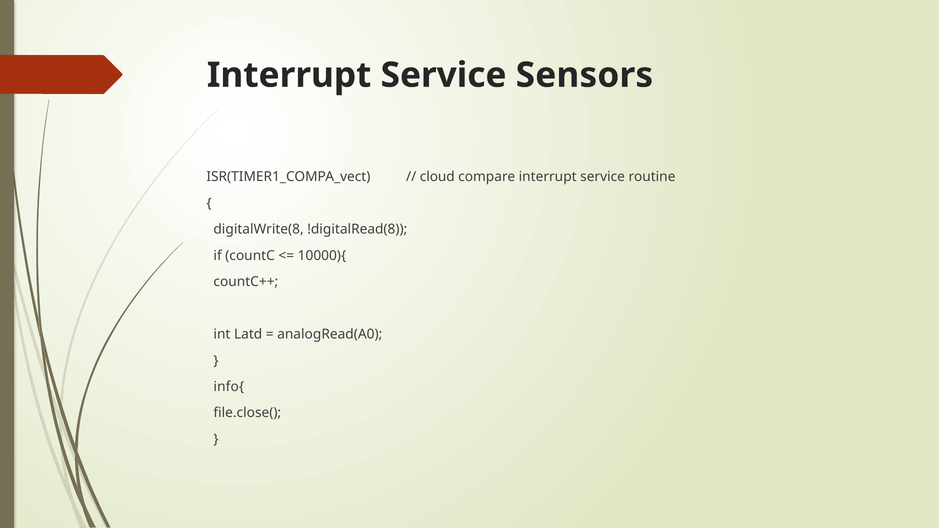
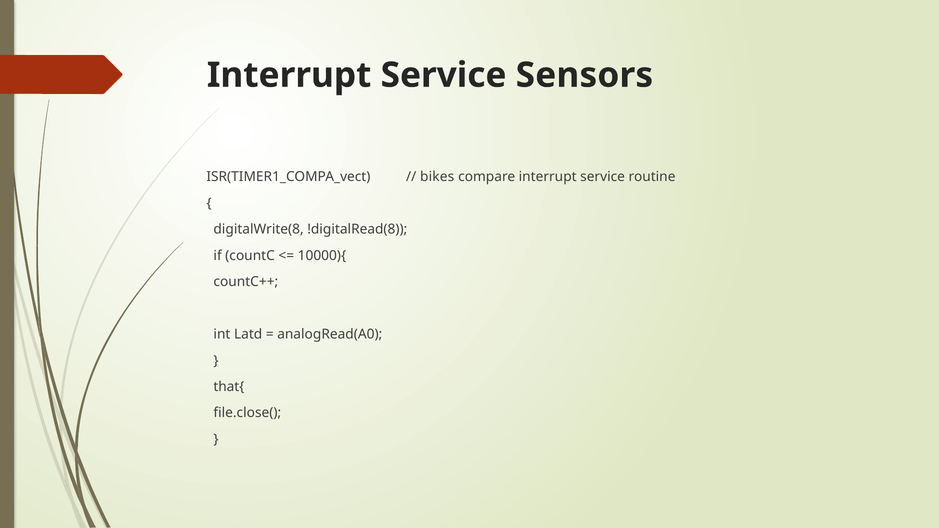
cloud: cloud -> bikes (437, 177)
info{: info{ -> that{ (229, 387)
